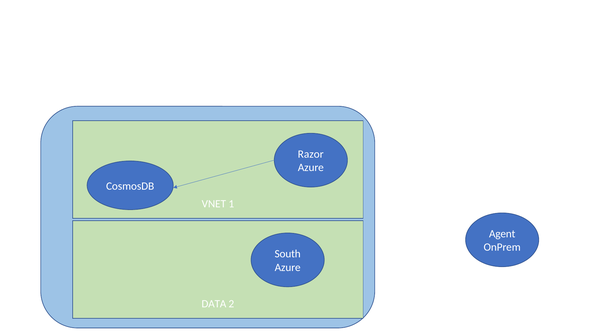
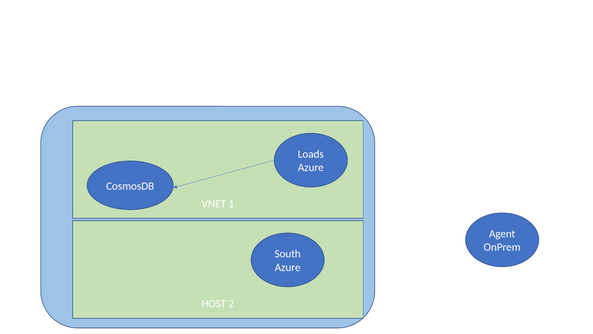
Razor: Razor -> Loads (311, 154)
DATA: DATA -> HOST (214, 303)
